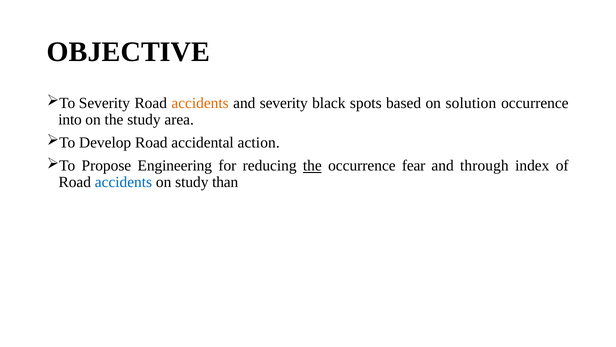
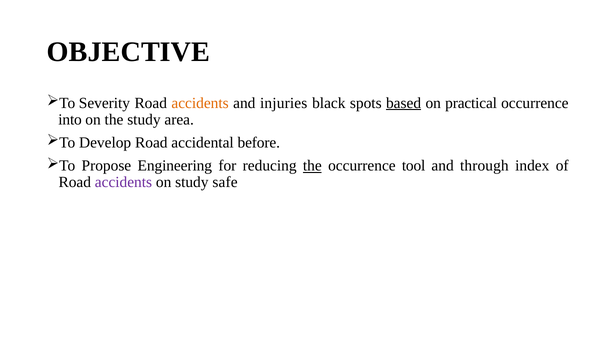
and severity: severity -> injuries (284, 103)
based underline: none -> present (404, 103)
solution: solution -> practical (471, 103)
action: action -> before (259, 142)
fear: fear -> tool (414, 165)
accidents colour: blue -> purple (123, 182)
than: than -> safe (225, 182)
